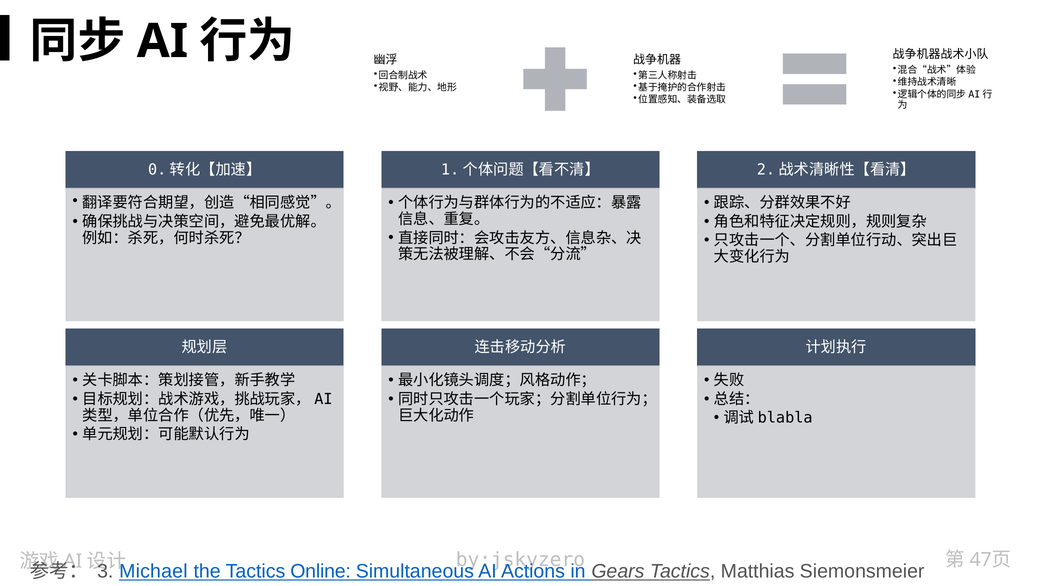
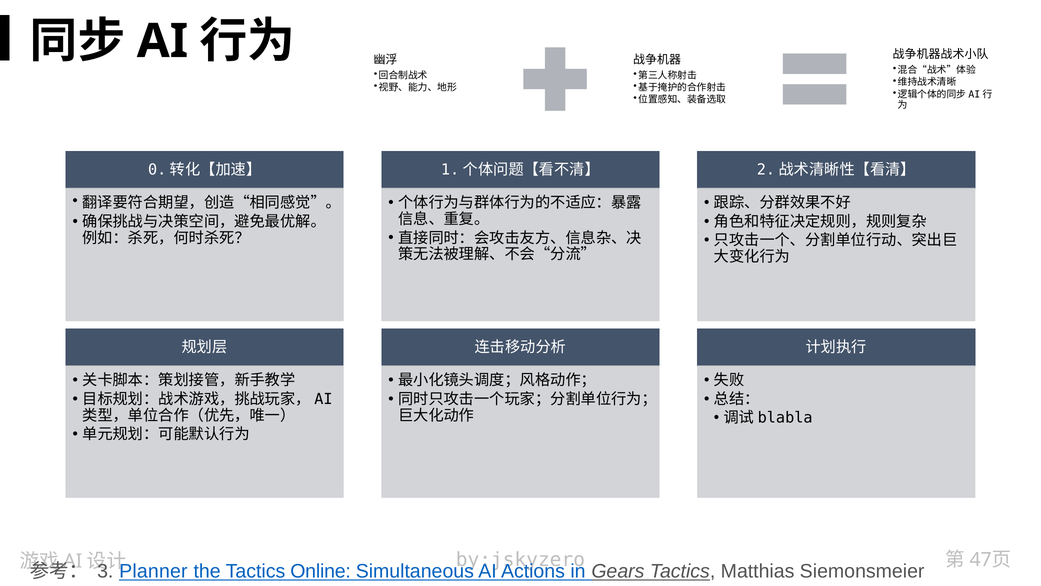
Michael: Michael -> Planner (153, 571)
